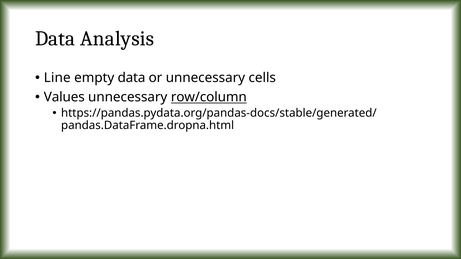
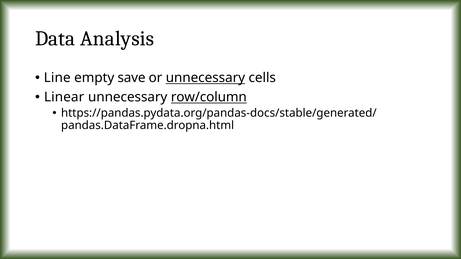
empty data: data -> save (132, 78)
unnecessary underline: none -> present (205, 78)
Values: Values -> Linear (64, 97)
